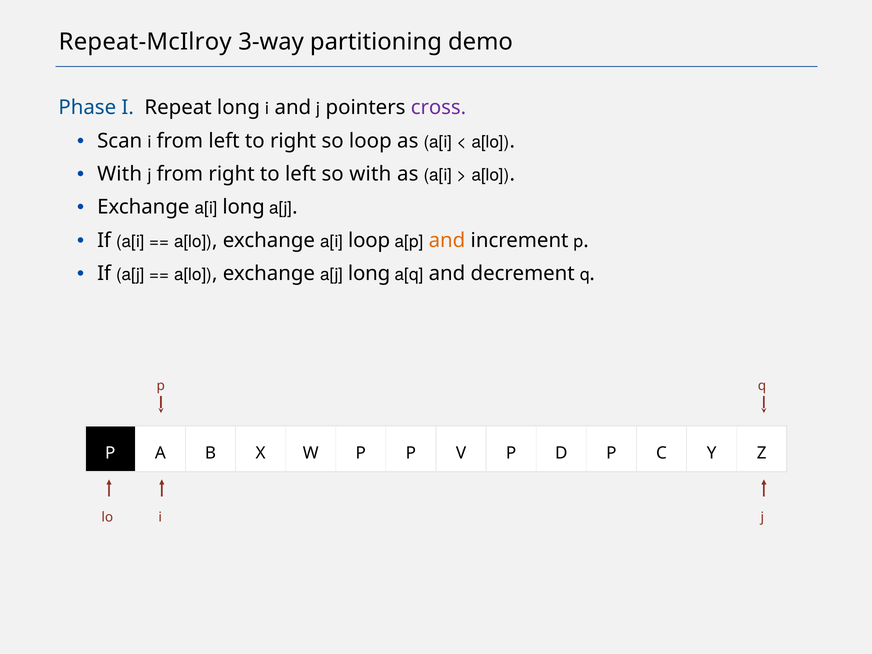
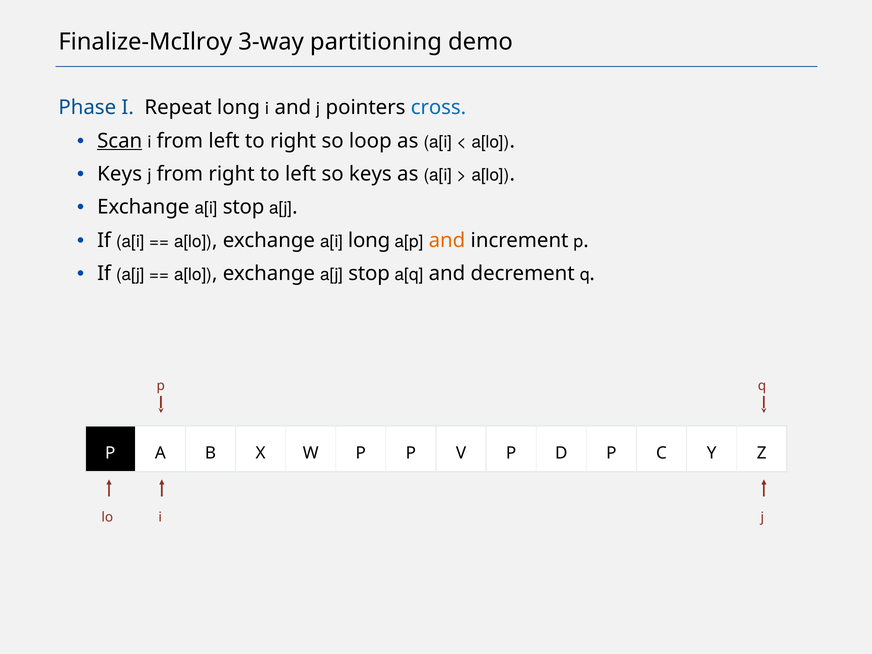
Repeat-McIlroy: Repeat-McIlroy -> Finalize-McIlroy (145, 42)
cross colour: purple -> blue (438, 108)
Scan underline: none -> present (120, 141)
With: With -> Keys (120, 174)
so with: with -> keys (370, 174)
a[i long: long -> stop (244, 207)
a[i loop: loop -> long (369, 240)
a[j long: long -> stop (369, 274)
